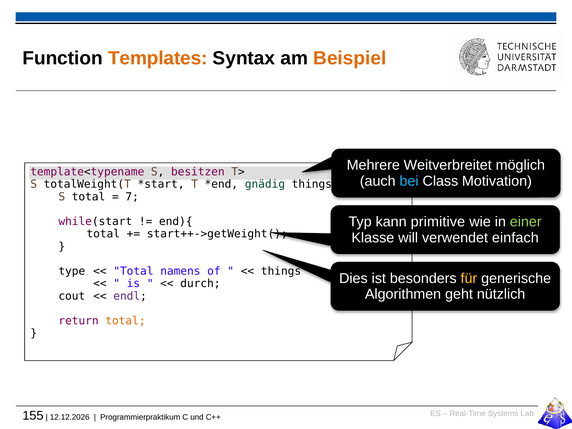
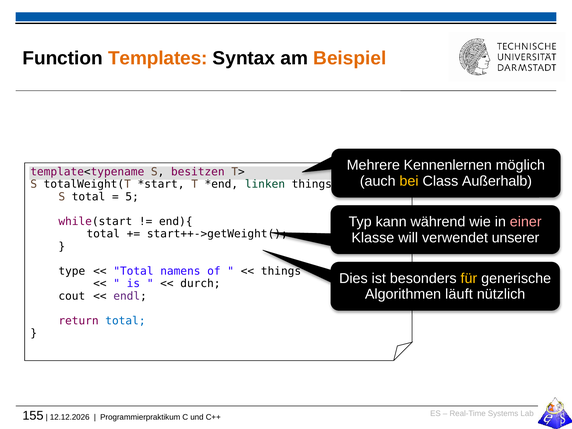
Weitverbreitet: Weitverbreitet -> Kennenlernen (448, 165)
bei colour: light blue -> yellow (409, 181)
Motivation: Motivation -> Außerhalb (497, 181)
gnädig: gnädig -> linken (265, 184)
7: 7 -> 5 (132, 197)
primitive: primitive -> während (438, 222)
einer colour: light green -> pink (526, 222)
einfach: einfach -> unserer (515, 238)
geht: geht -> läuft (459, 294)
total colour: orange -> blue (125, 321)
